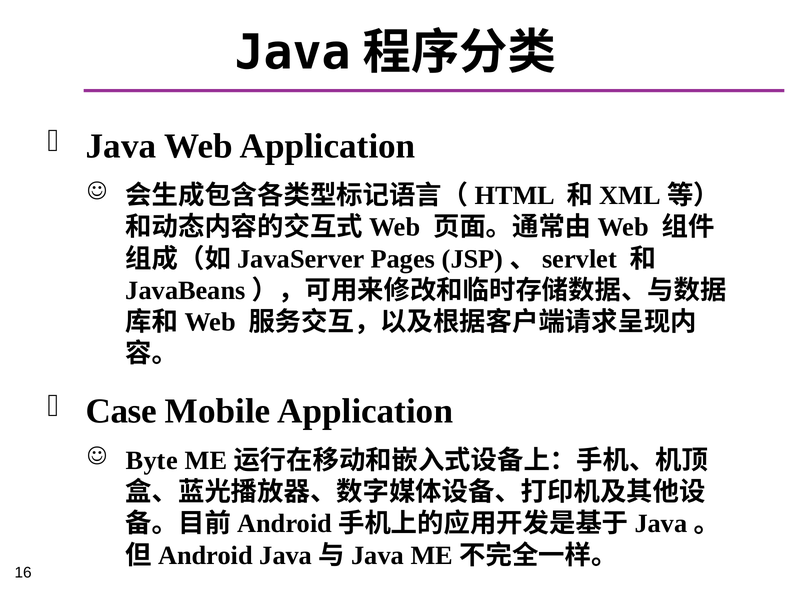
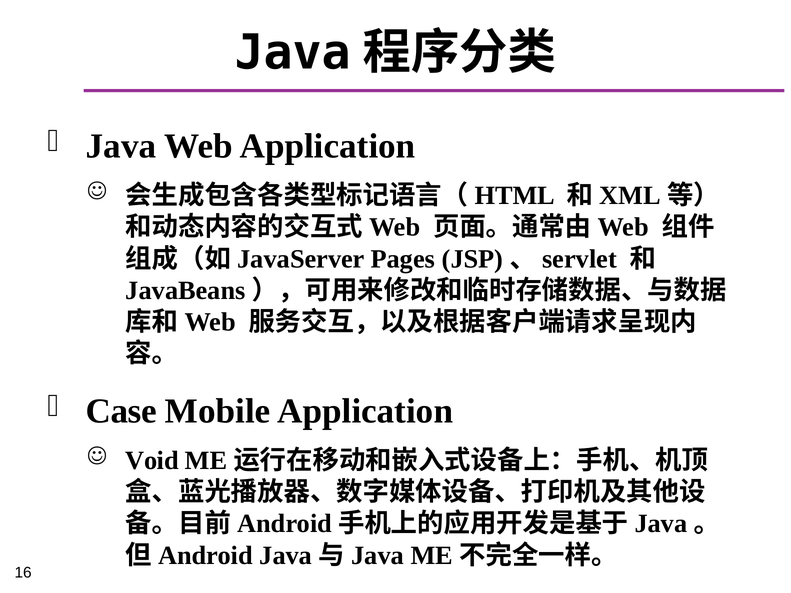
Byte: Byte -> Void (152, 461)
